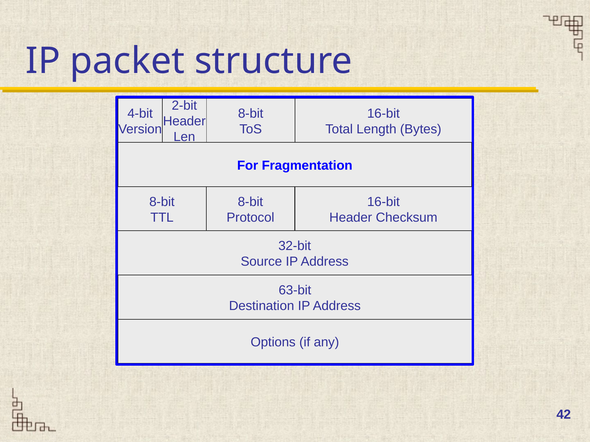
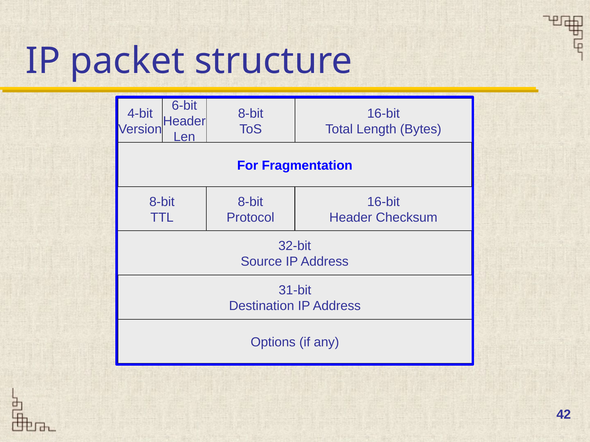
2-bit: 2-bit -> 6-bit (184, 106)
63-bit: 63-bit -> 31-bit (295, 290)
